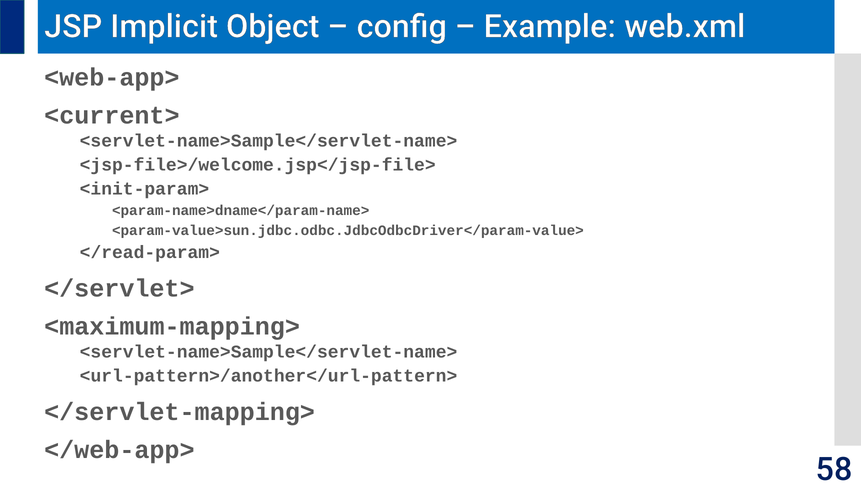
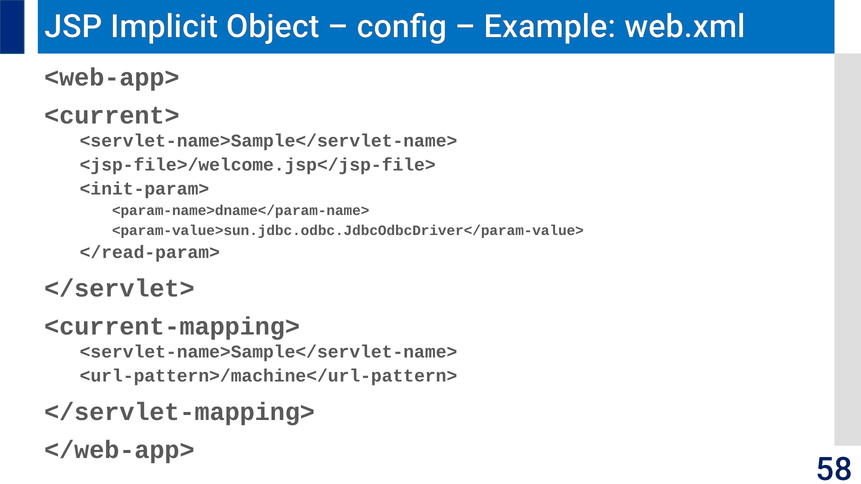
<maximum-mapping>: <maximum-mapping> -> <current-mapping> (172, 327)
<url-pattern>/another</url-pattern>: <url-pattern>/another</url-pattern> -> <url-pattern>/machine</url-pattern> (269, 376)
